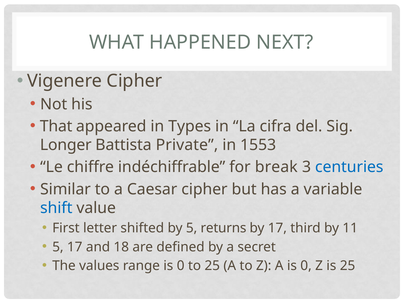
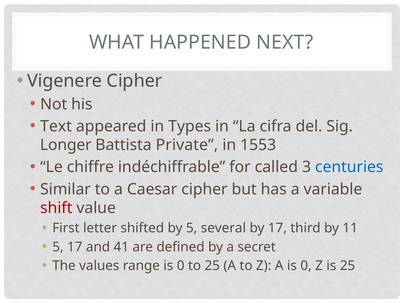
That: That -> Text (56, 126)
break: break -> called (276, 167)
shift colour: blue -> red (56, 208)
returns: returns -> several (223, 228)
18: 18 -> 41 (121, 247)
